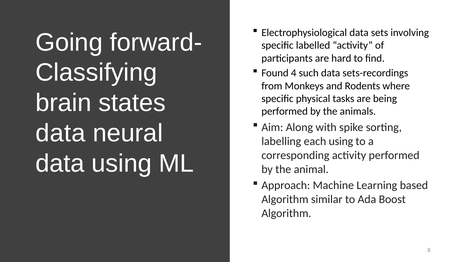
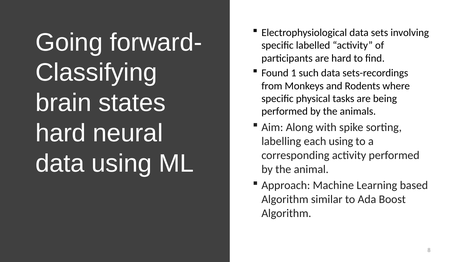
4: 4 -> 1 (294, 73)
data: data -> hard (61, 133)
